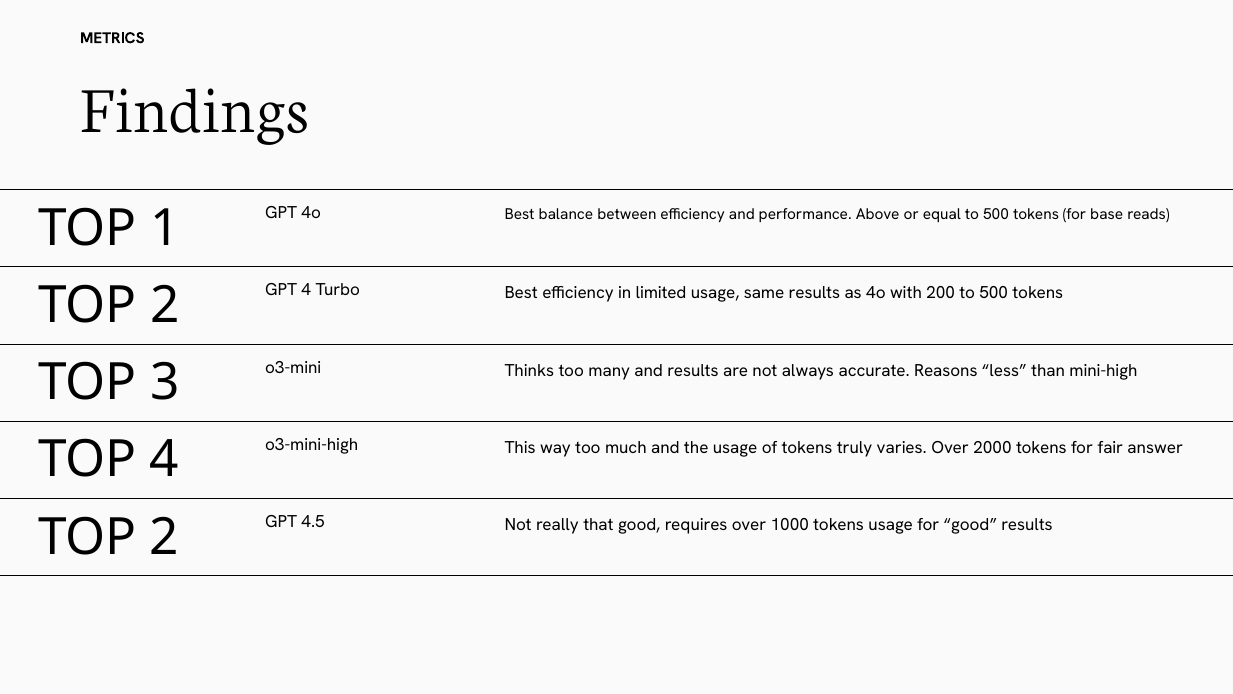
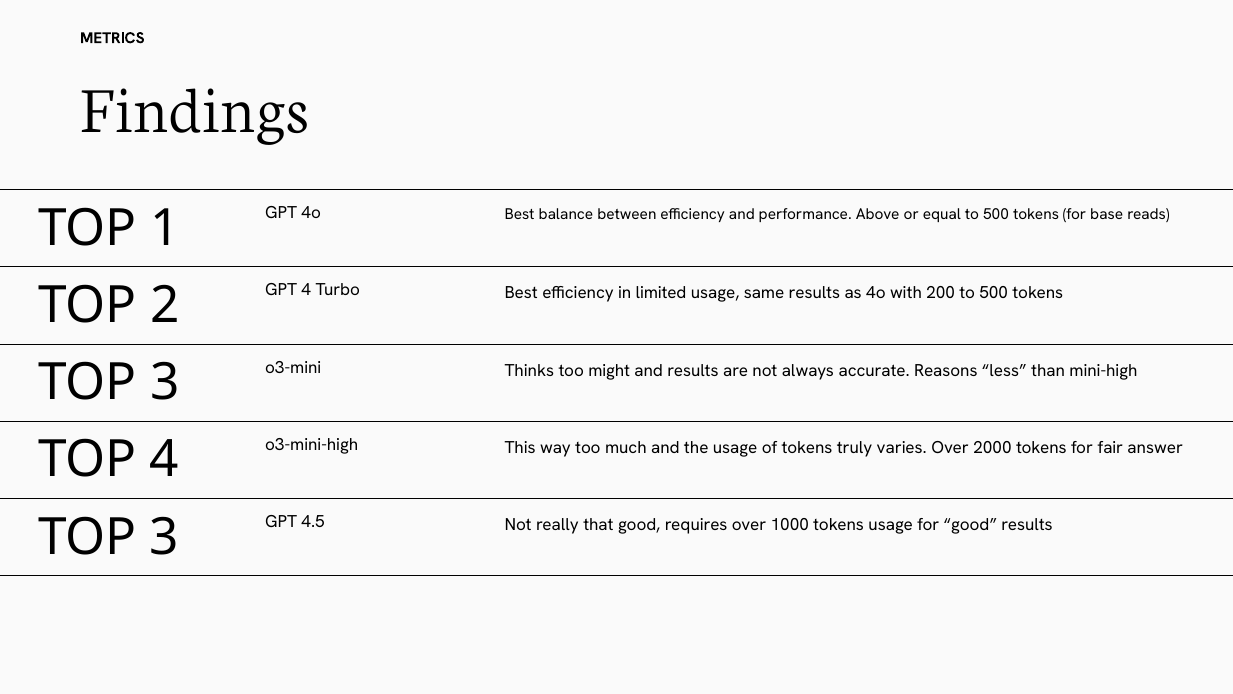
many: many -> might (609, 371)
2: 2 -> 3 (165, 537)
